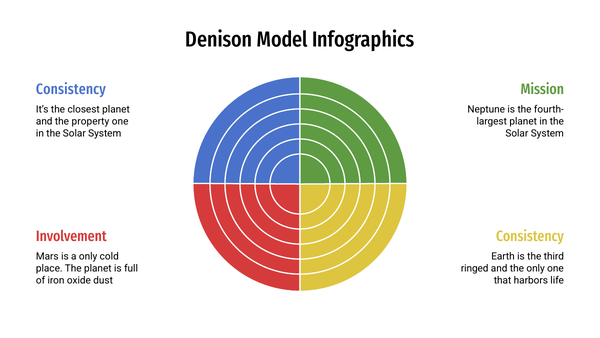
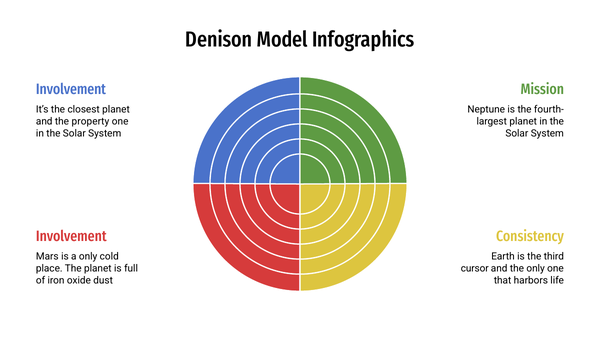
Consistency: Consistency -> Involvement (71, 89)
ringed: ringed -> cursor (475, 268)
